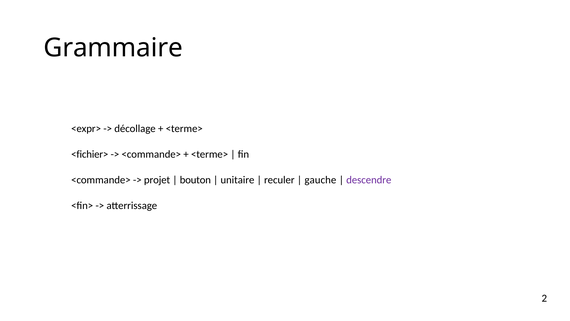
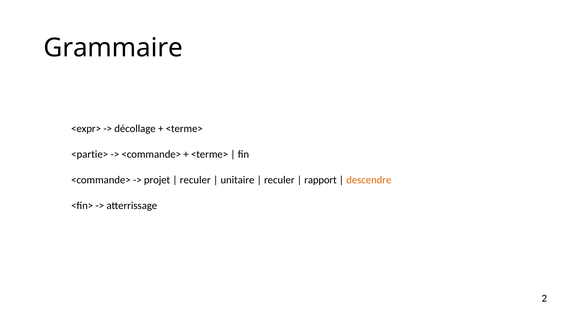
<fichier>: <fichier> -> <partie> (90, 154)
bouton: bouton -> reculer (195, 180)
gauche: gauche -> rapport (320, 180)
descendre colour: purple -> orange (369, 180)
